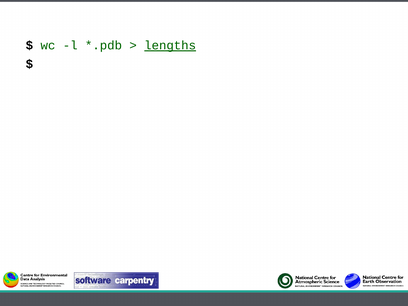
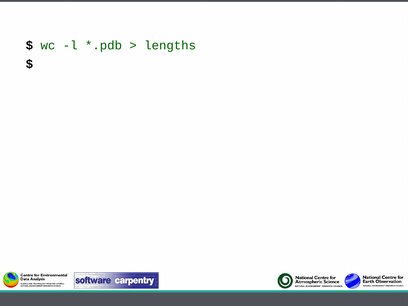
lengths underline: present -> none (170, 46)
